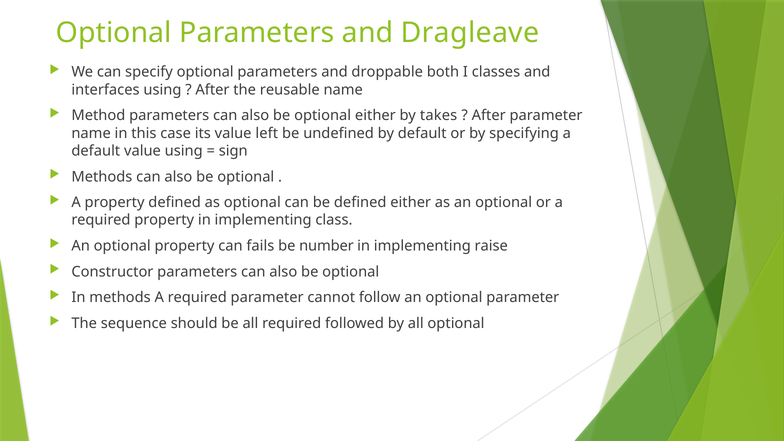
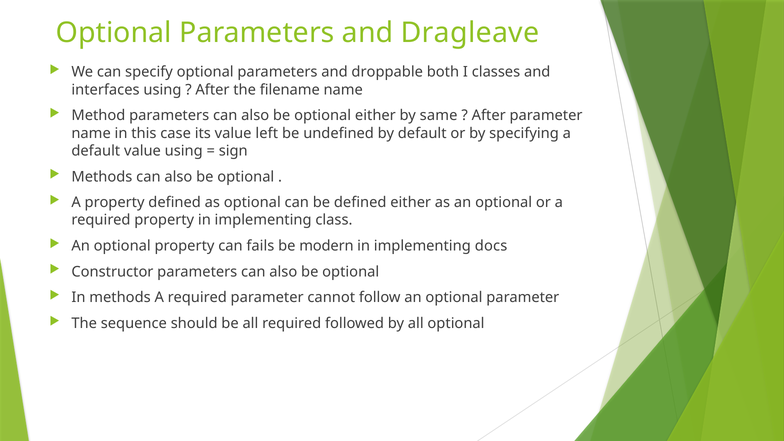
reusable: reusable -> filename (290, 90)
takes: takes -> same (439, 116)
number: number -> modern (326, 246)
raise: raise -> docs (491, 246)
